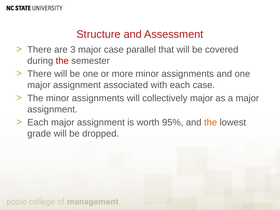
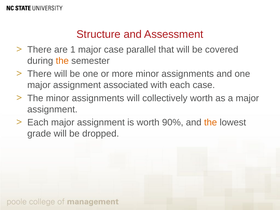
3: 3 -> 1 (73, 50)
the colour: red -> orange (62, 61)
collectively major: major -> worth (201, 98)
95%: 95% -> 90% (173, 122)
